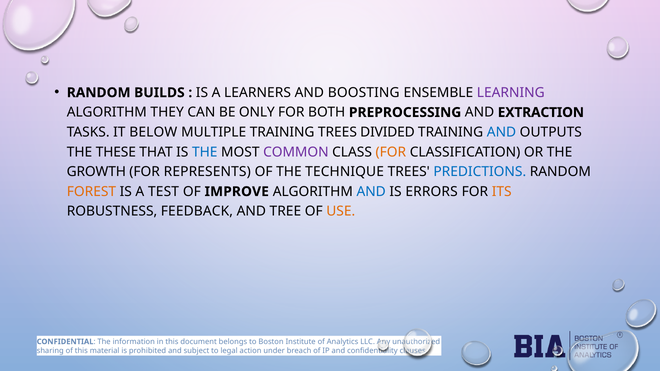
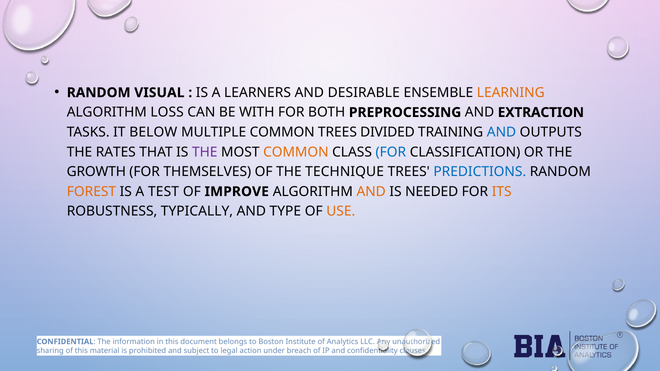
BUILDS: BUILDS -> VISUAL (159, 93)
BOOSTING: BOOSTING -> DESIRABLE (364, 93)
LEARNING colour: purple -> orange (511, 93)
THEY: THEY -> LOSS (167, 113)
ONLY: ONLY -> WITH (257, 113)
MULTIPLE TRAINING: TRAINING -> COMMON (282, 132)
THESE: THESE -> RATES (116, 152)
THE colour: blue -> purple (205, 152)
COMMON colour: purple -> orange (296, 152)
FOR colour: orange -> blue (391, 152)
REPRESENTS: REPRESENTS -> THEMSELVES (207, 172)
AND colour: blue -> orange (371, 192)
ERRORS: ERRORS -> NEEDED (432, 192)
FEEDBACK: FEEDBACK -> TYPICALLY (197, 212)
TREE: TREE -> TYPE (285, 212)
